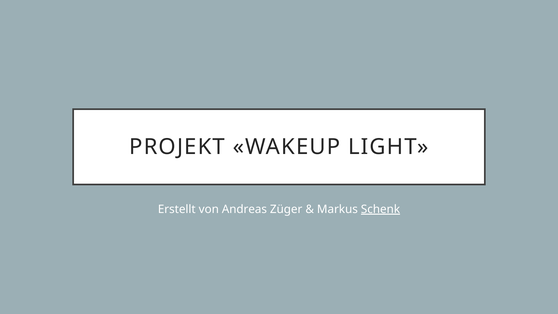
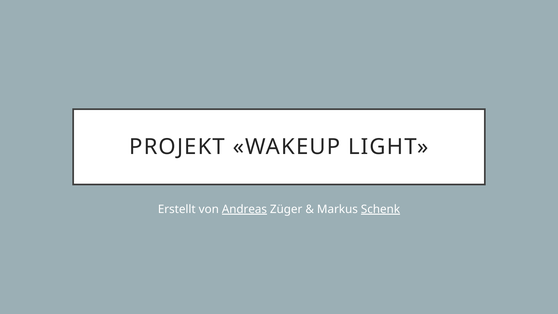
Andreas underline: none -> present (244, 209)
